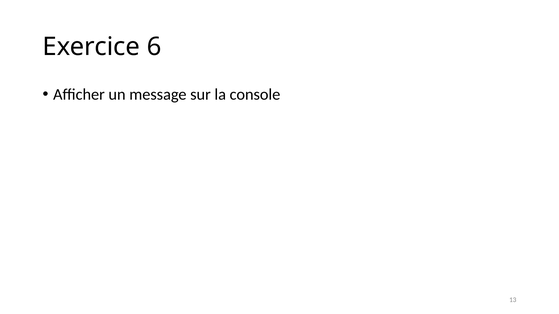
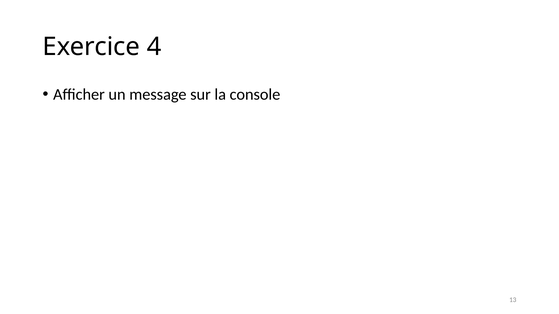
6: 6 -> 4 (154, 47)
